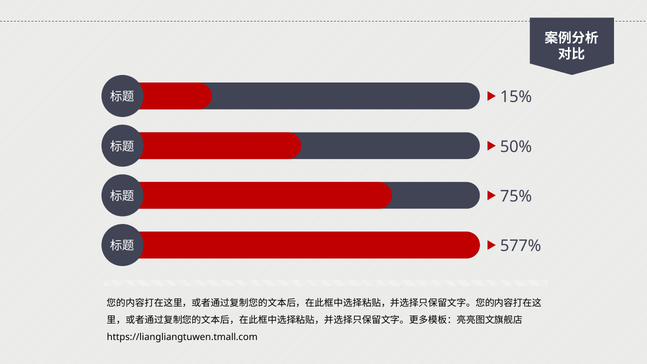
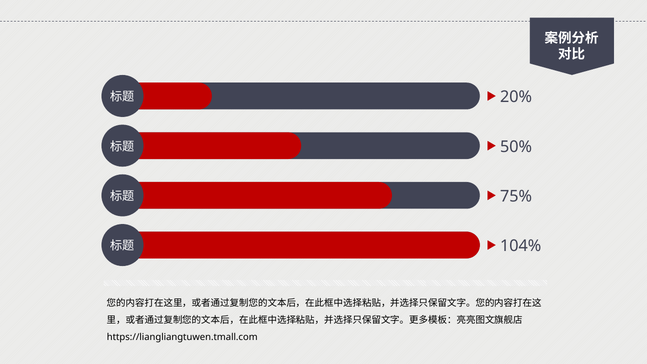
15%: 15% -> 20% (516, 97)
577%: 577% -> 104% (521, 246)
